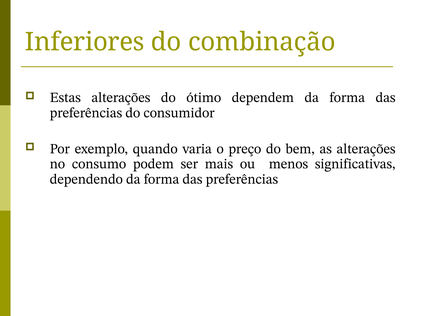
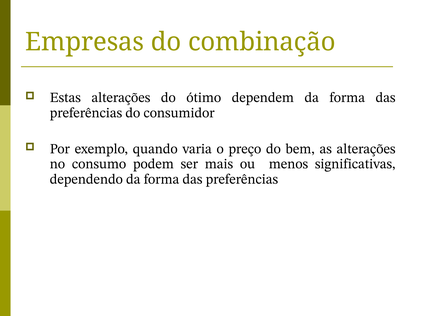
Inferiores: Inferiores -> Empresas (85, 42)
